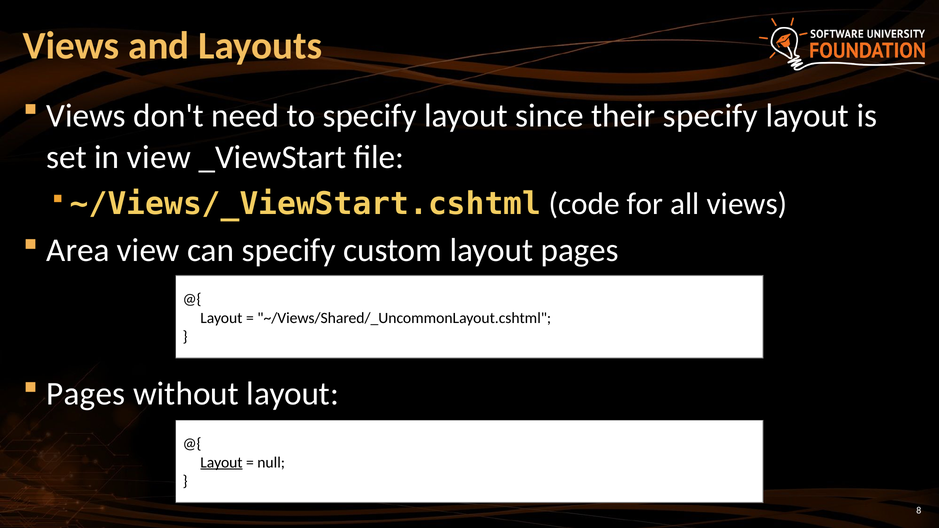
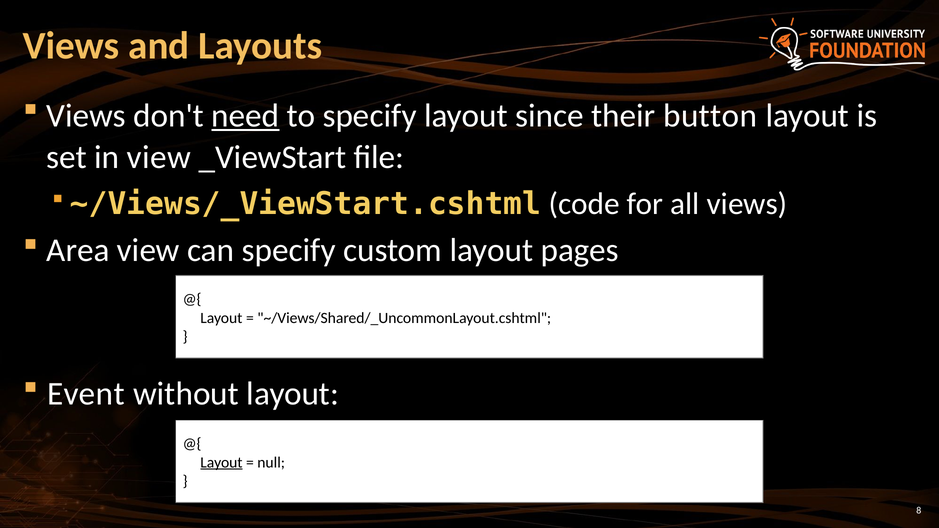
need underline: none -> present (245, 116)
their specify: specify -> button (710, 116)
Pages: Pages -> Event (86, 394)
